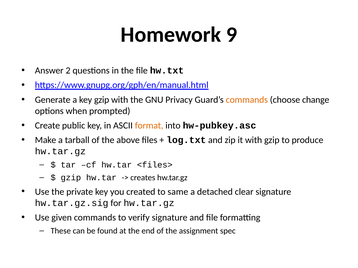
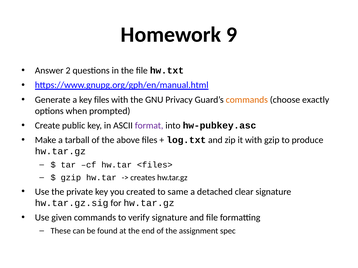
key gzip: gzip -> files (102, 100)
change: change -> exactly (316, 100)
format colour: orange -> purple (149, 126)
